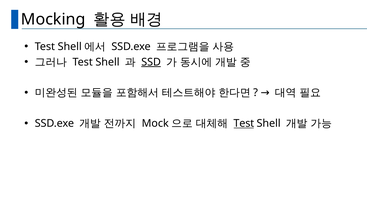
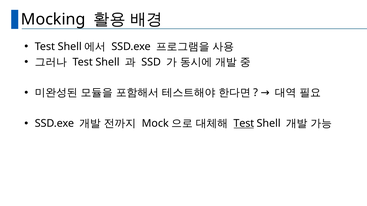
SSD underline: present -> none (151, 62)
